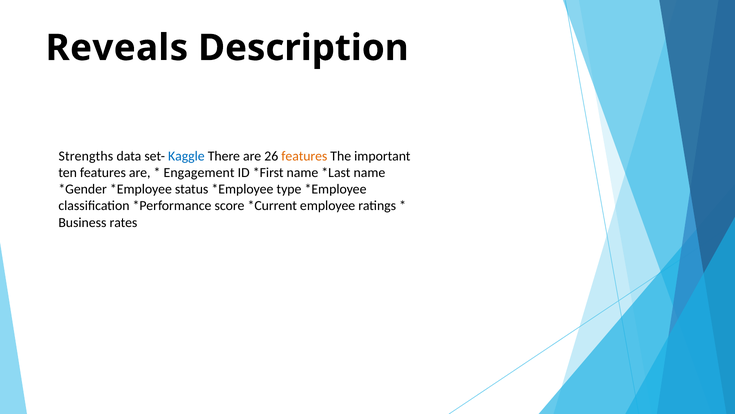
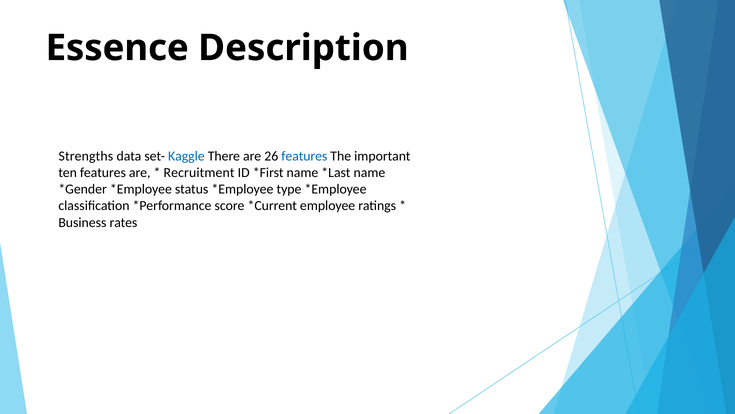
Reveals: Reveals -> Essence (117, 48)
features colour: orange -> blue (304, 156)
Engagement: Engagement -> Recruitment (199, 173)
